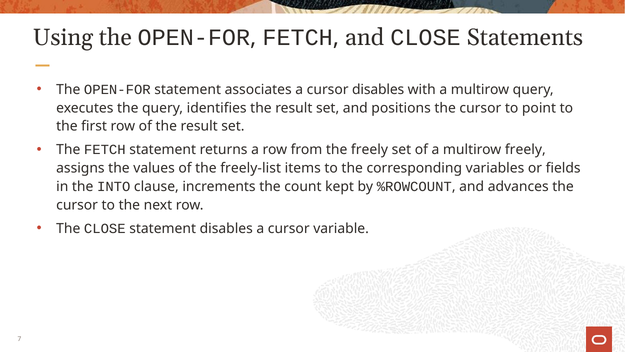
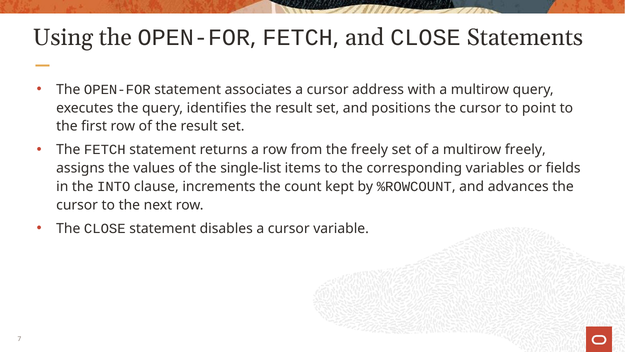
cursor disables: disables -> address (378, 90)
freely-list: freely-list -> single-list (251, 168)
